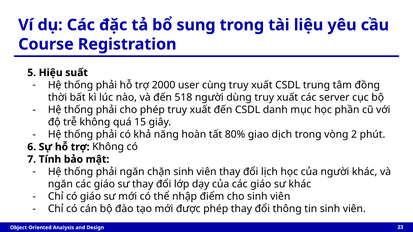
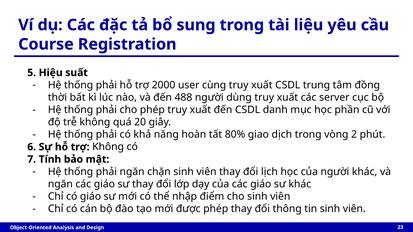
518: 518 -> 488 (183, 98)
15: 15 -> 20 (140, 122)
